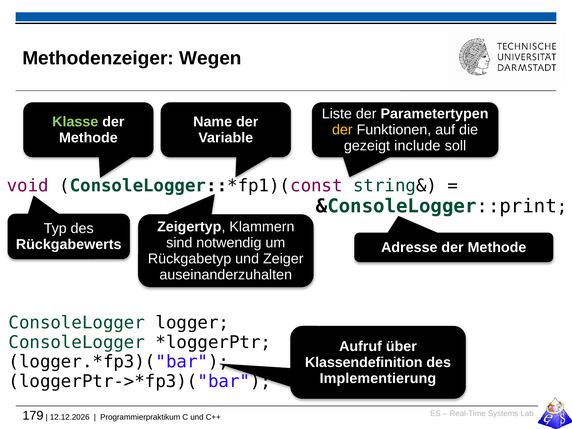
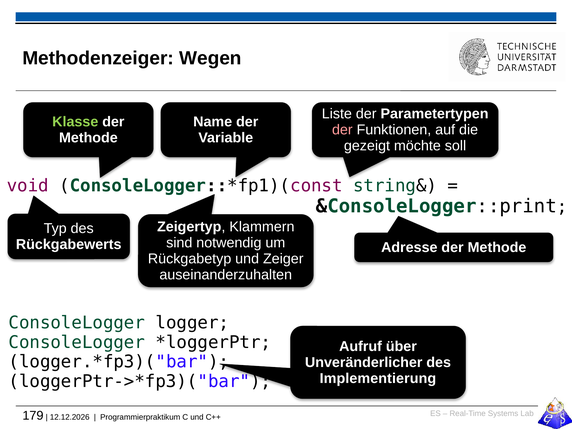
der colour: yellow -> pink (342, 130)
include: include -> möchte (417, 146)
Klassendefinition: Klassendefinition -> Unveränderlicher (364, 362)
